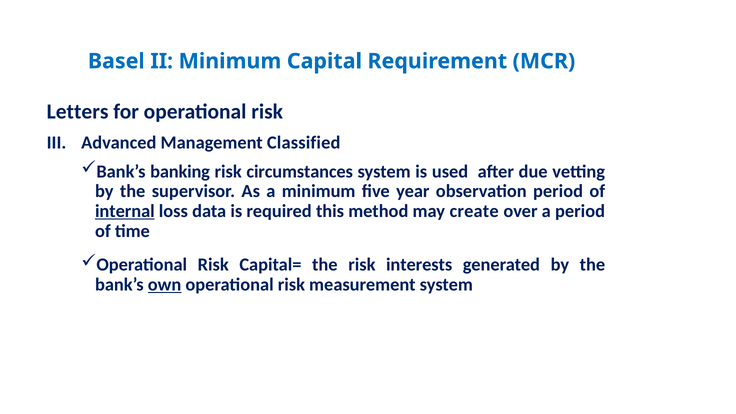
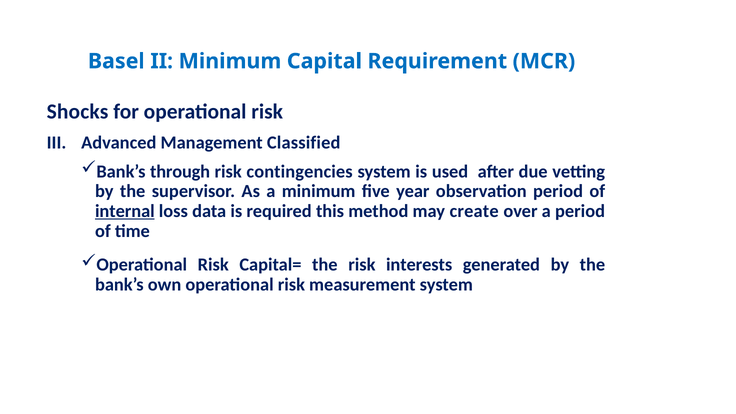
Letters: Letters -> Shocks (78, 112)
banking: banking -> through (180, 172)
circumstances: circumstances -> contingencies (300, 172)
own underline: present -> none (165, 285)
